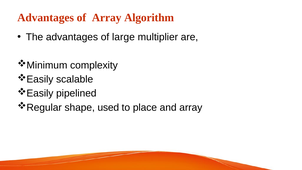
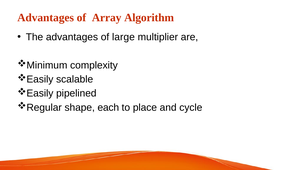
used: used -> each (108, 107)
and array: array -> cycle (191, 107)
